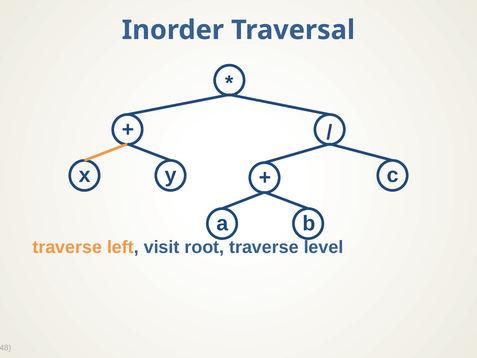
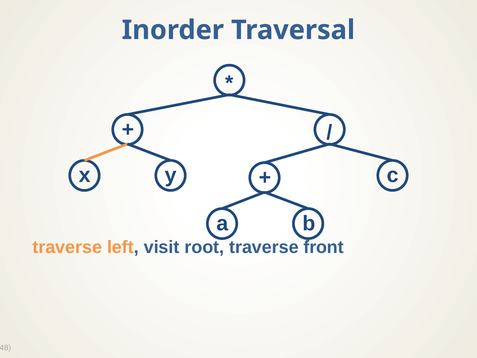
level: level -> front (324, 247)
